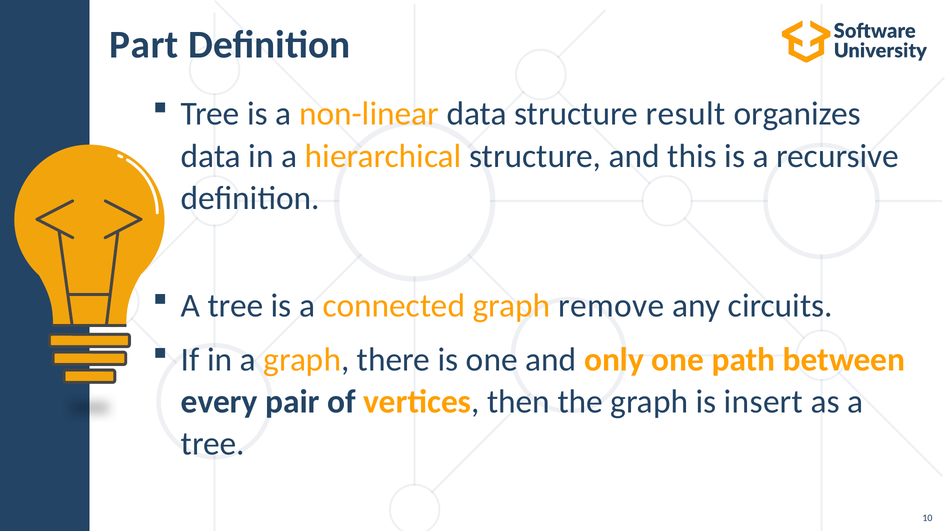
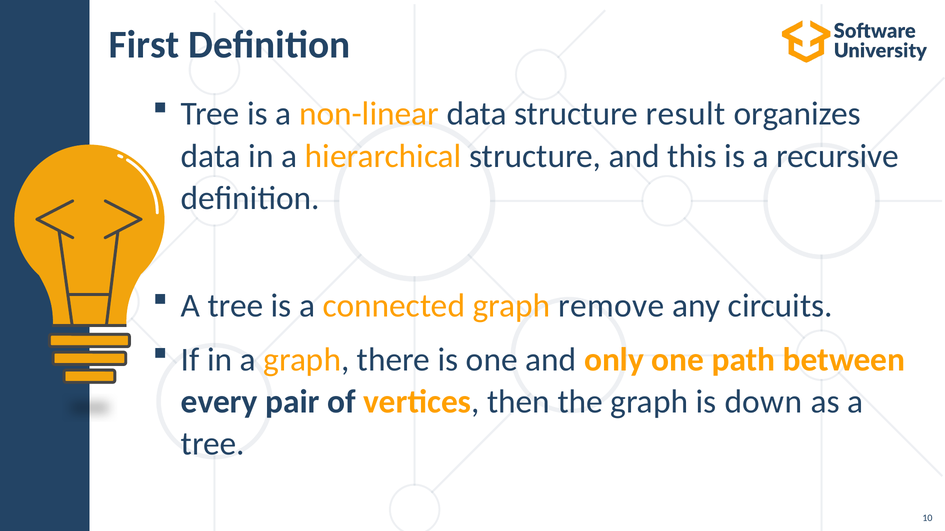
Part: Part -> First (144, 45)
insert: insert -> down (763, 402)
